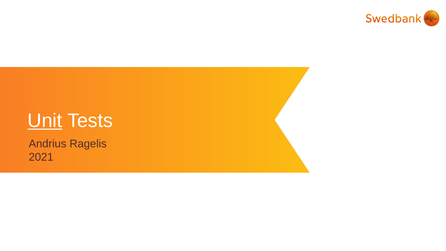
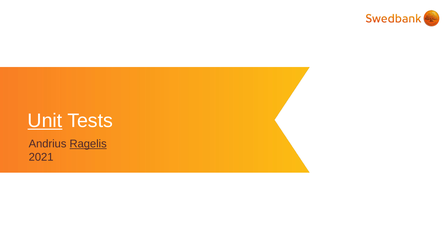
Ragelis underline: none -> present (88, 144)
